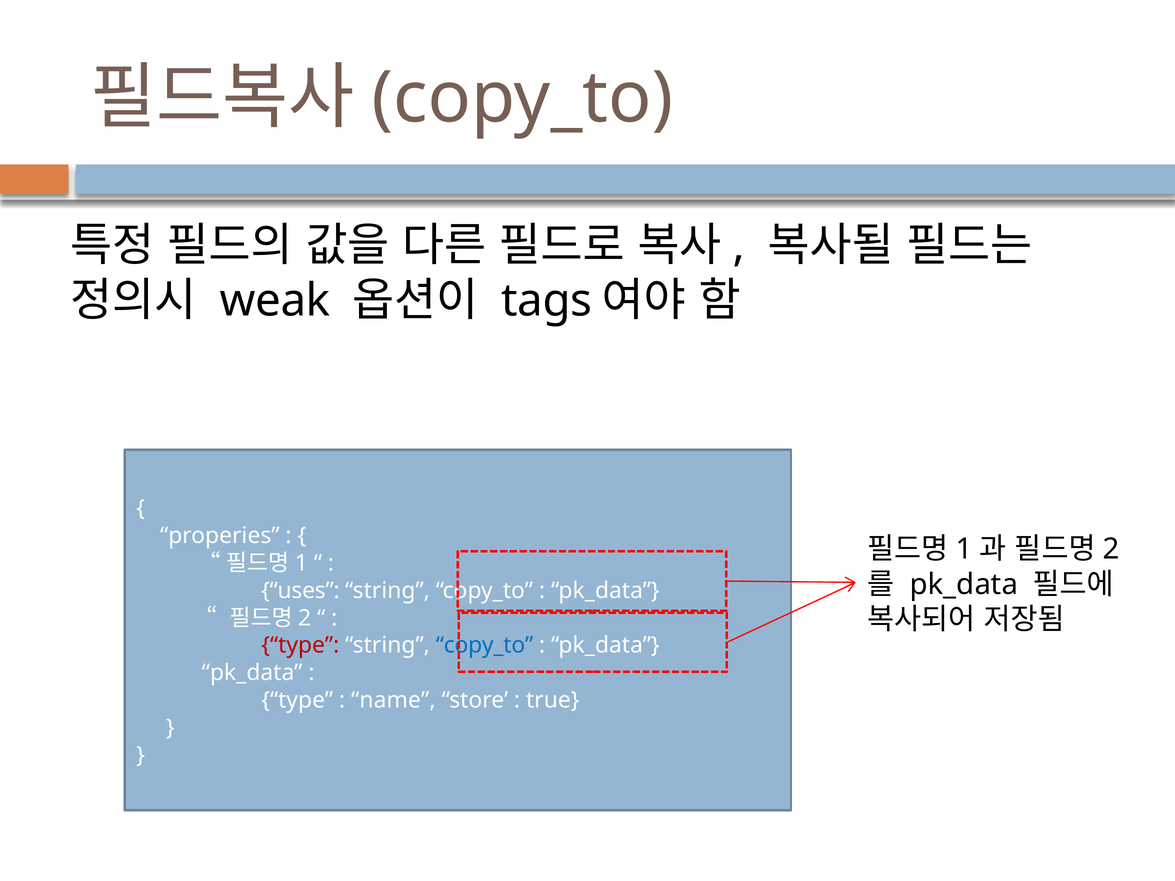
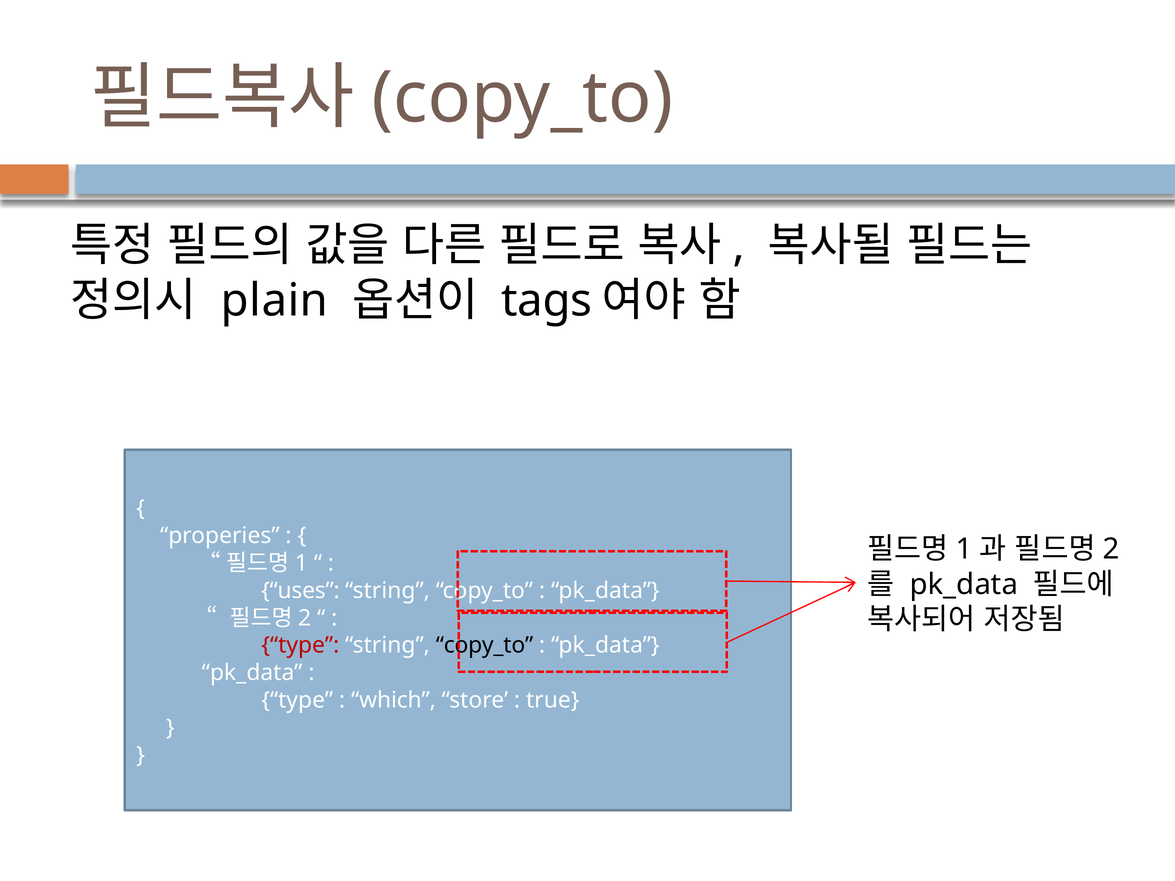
weak: weak -> plain (274, 301)
copy_to colour: blue -> black (485, 646)
name: name -> which (393, 700)
